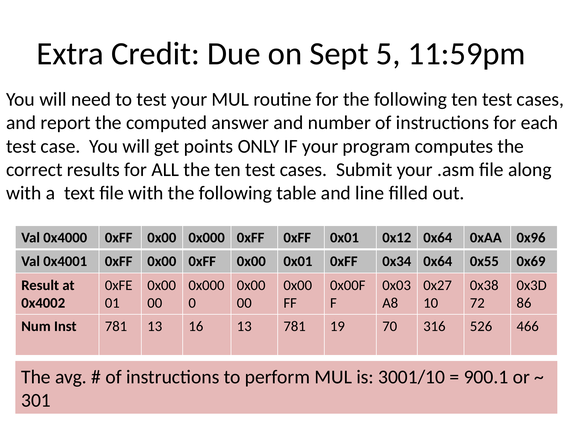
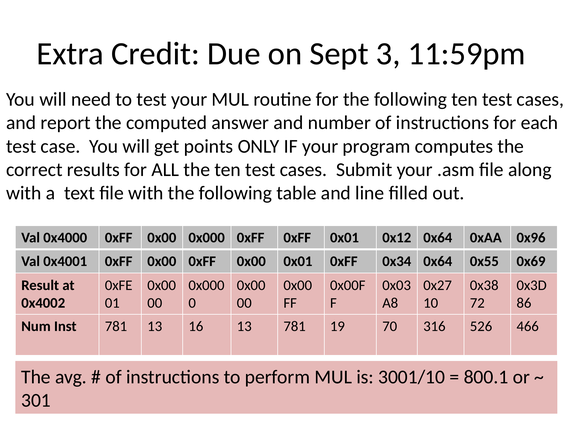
5: 5 -> 3 (388, 54)
900.1: 900.1 -> 800.1 (486, 377)
